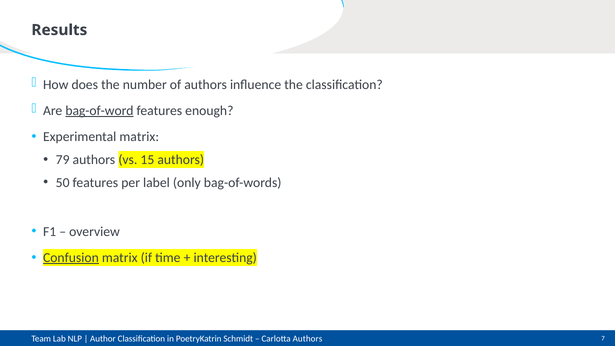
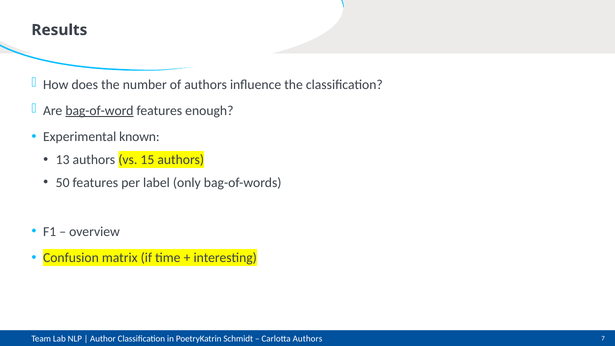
Experimental matrix: matrix -> known (139, 137)
79: 79 -> 13 (63, 160)
Confusion underline: present -> none (71, 258)
